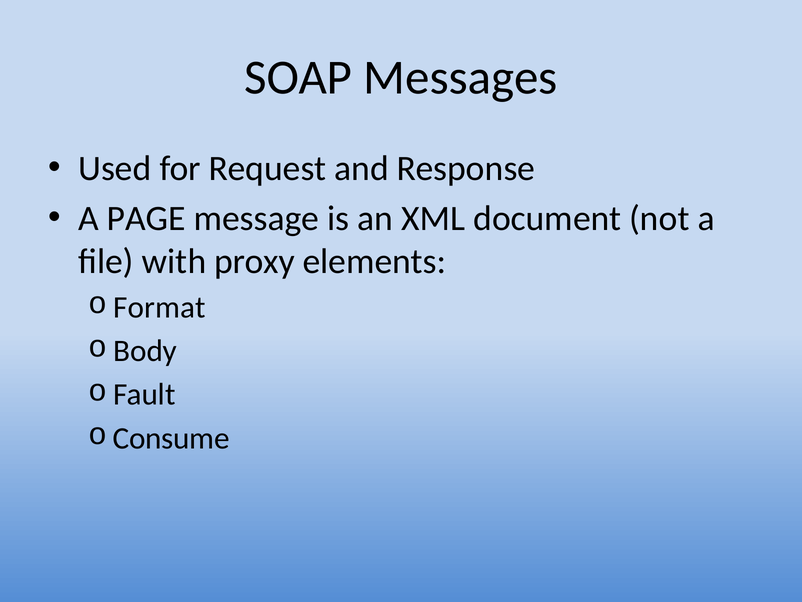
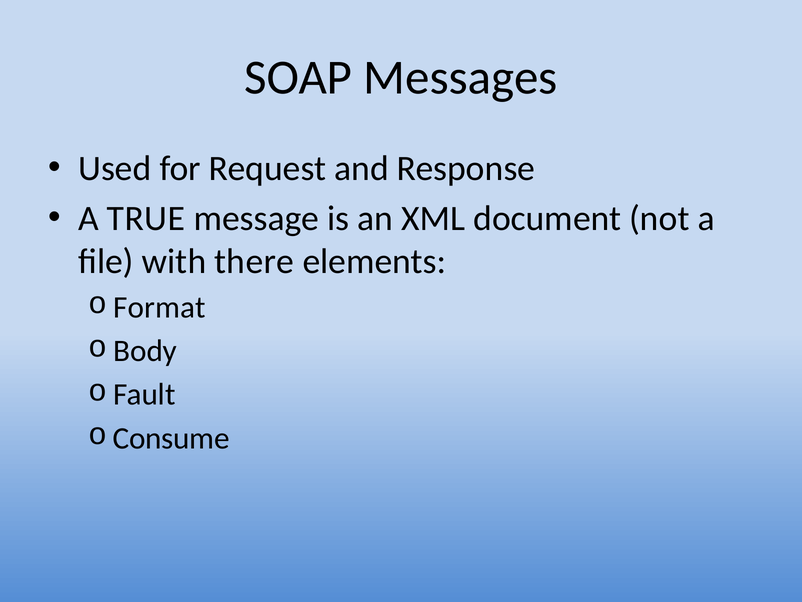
PAGE: PAGE -> TRUE (146, 218)
proxy: proxy -> there (254, 261)
